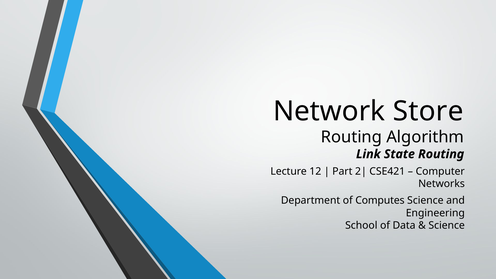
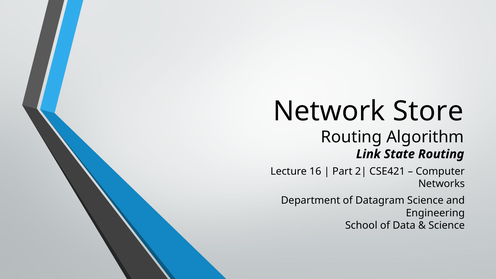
12: 12 -> 16 (315, 171)
Computes: Computes -> Datagram (380, 201)
